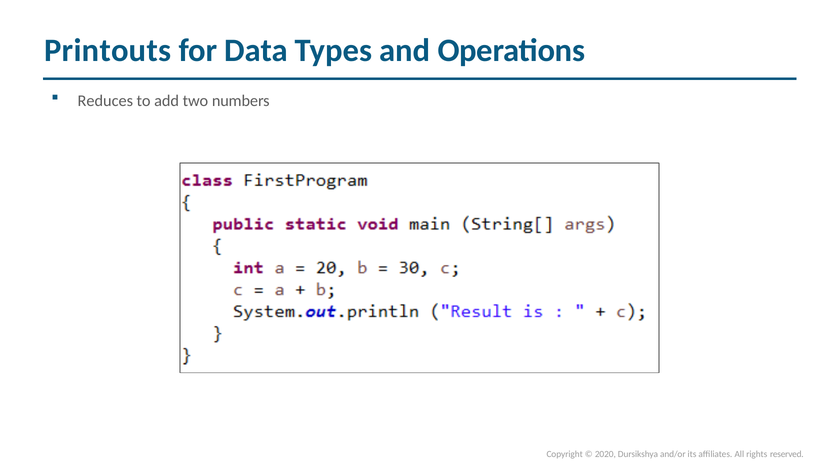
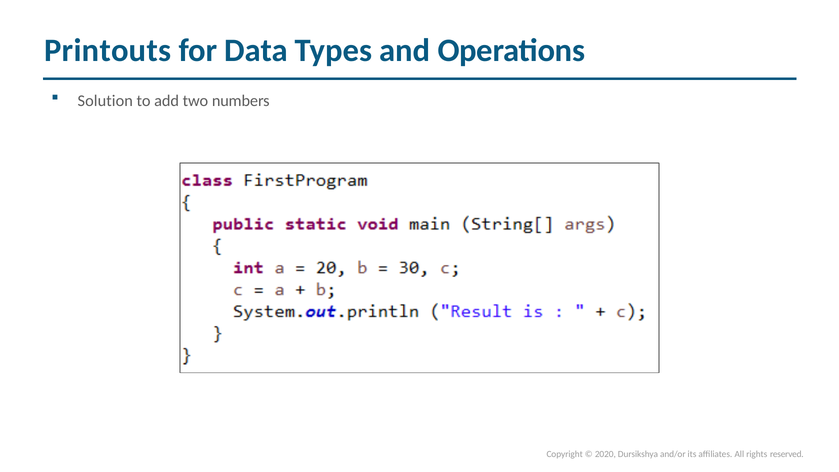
Reduces: Reduces -> Solution (105, 101)
